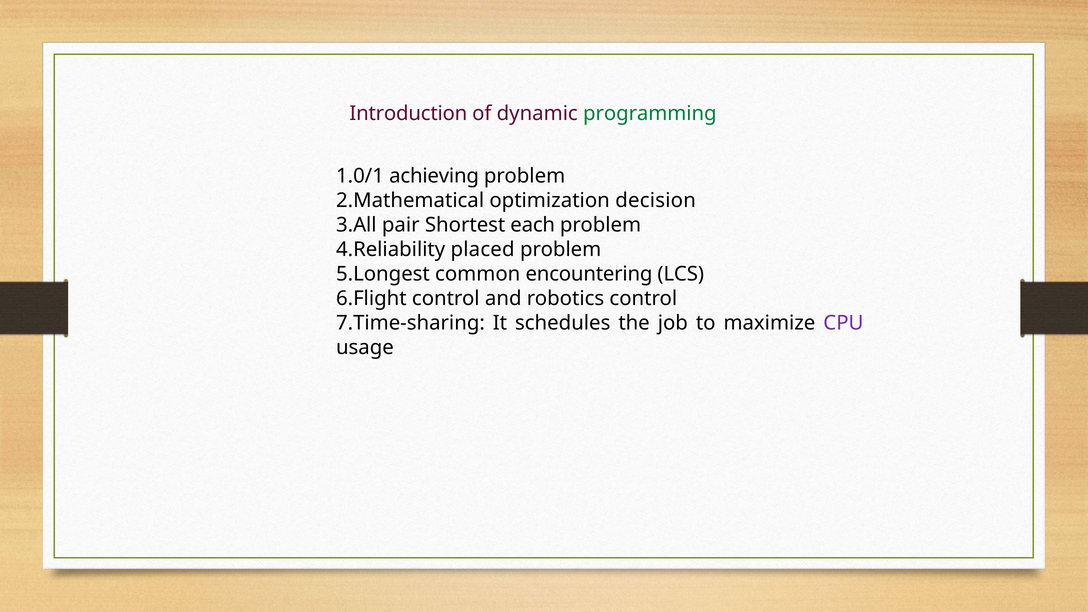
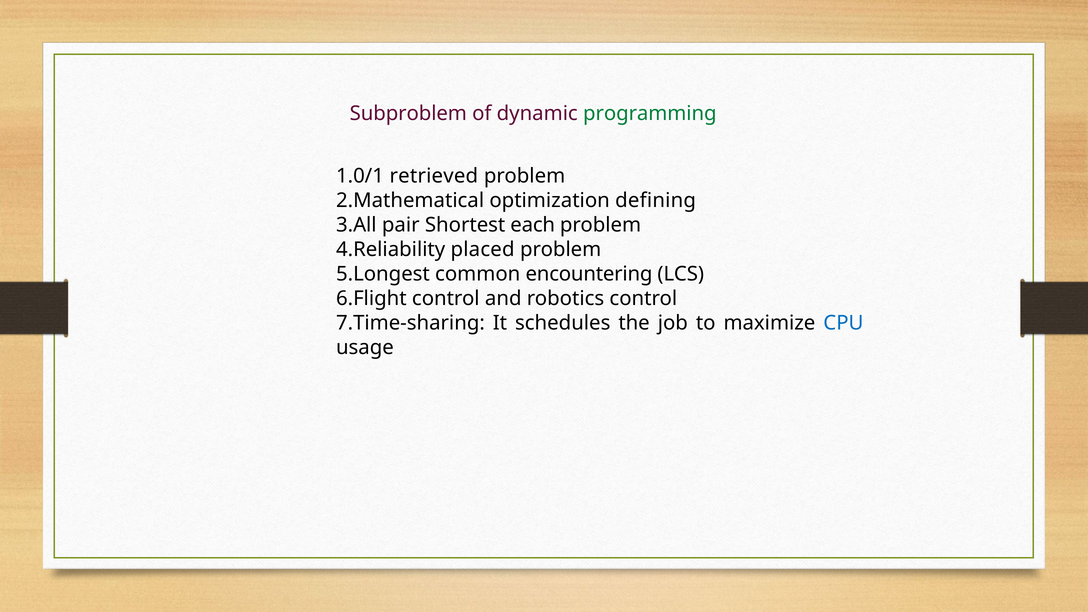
Introduction: Introduction -> Subproblem (408, 113)
achieving: achieving -> retrieved (434, 176)
decision: decision -> defining (656, 201)
CPU colour: purple -> blue (843, 323)
